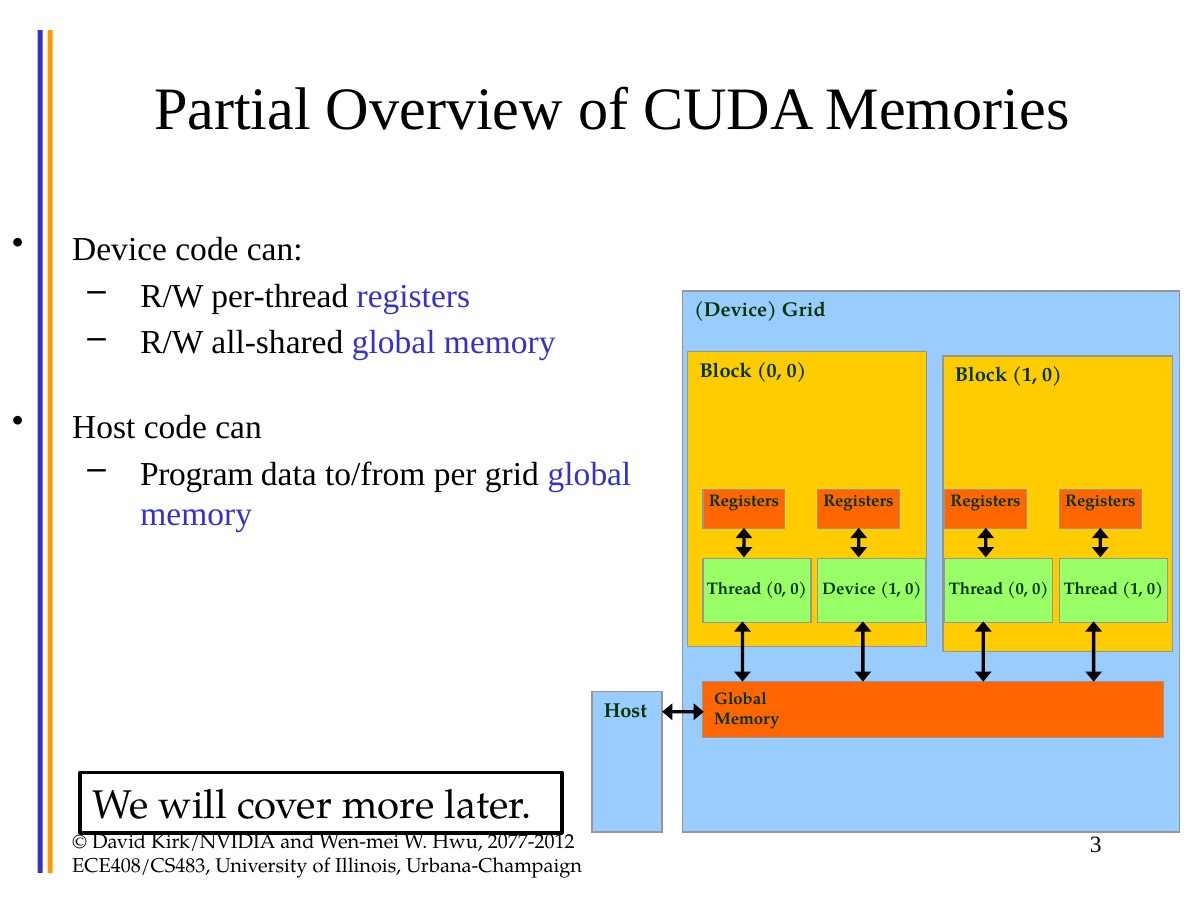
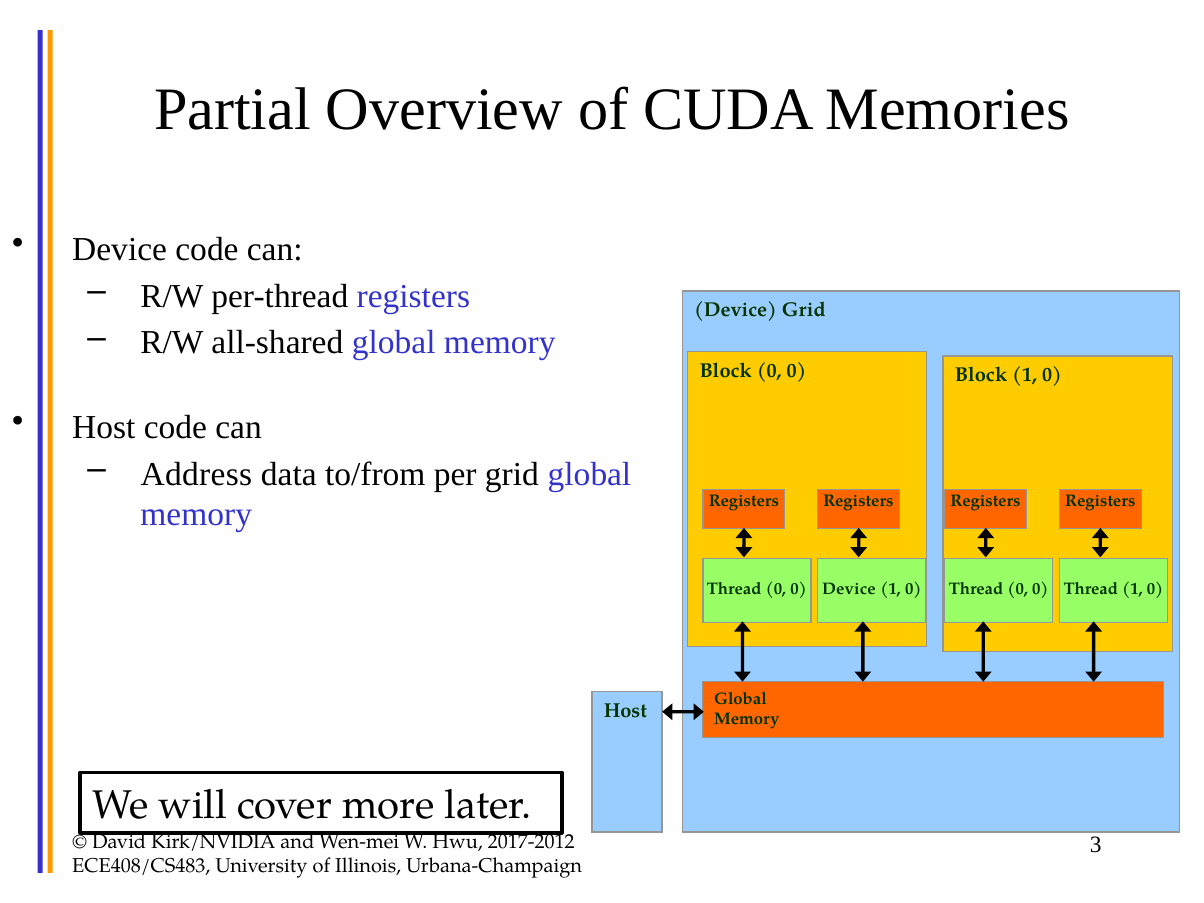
Program: Program -> Address (196, 474)
2077-2012: 2077-2012 -> 2017-2012 (531, 842)
